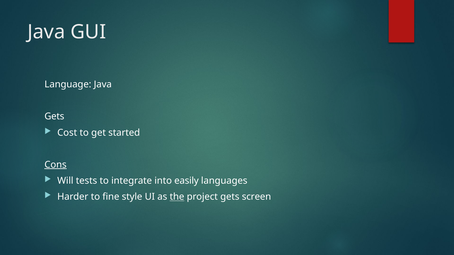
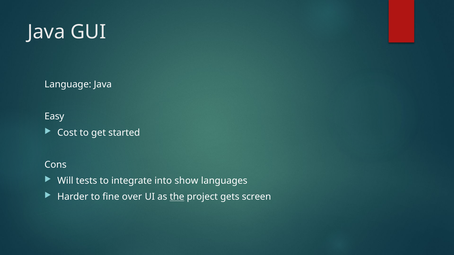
Gets: Gets -> Easy (54, 117)
Cons underline: present -> none (56, 165)
easily: easily -> show (186, 181)
style: style -> over (132, 197)
